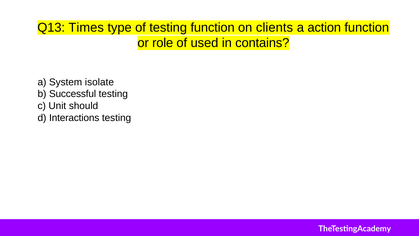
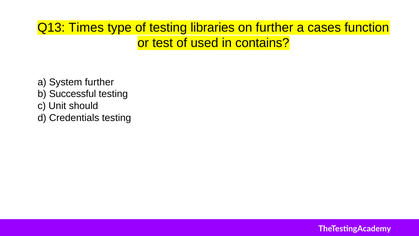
testing function: function -> libraries (213, 28)
on clients: clients -> further (275, 28)
action: action -> cases (324, 28)
role: role -> test (163, 43)
System isolate: isolate -> further (99, 82)
Interactions: Interactions -> Credentials (74, 118)
